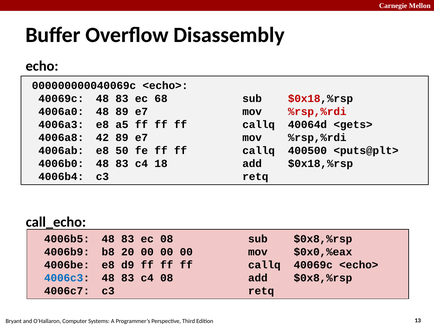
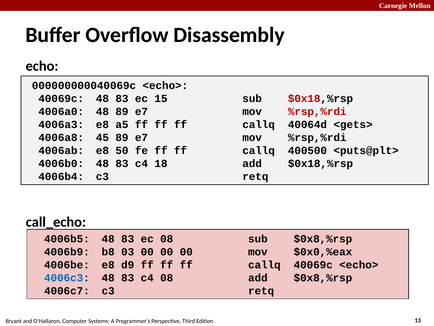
68: 68 -> 15 (161, 98)
42: 42 -> 45 (102, 137)
20: 20 -> 03 (128, 251)
